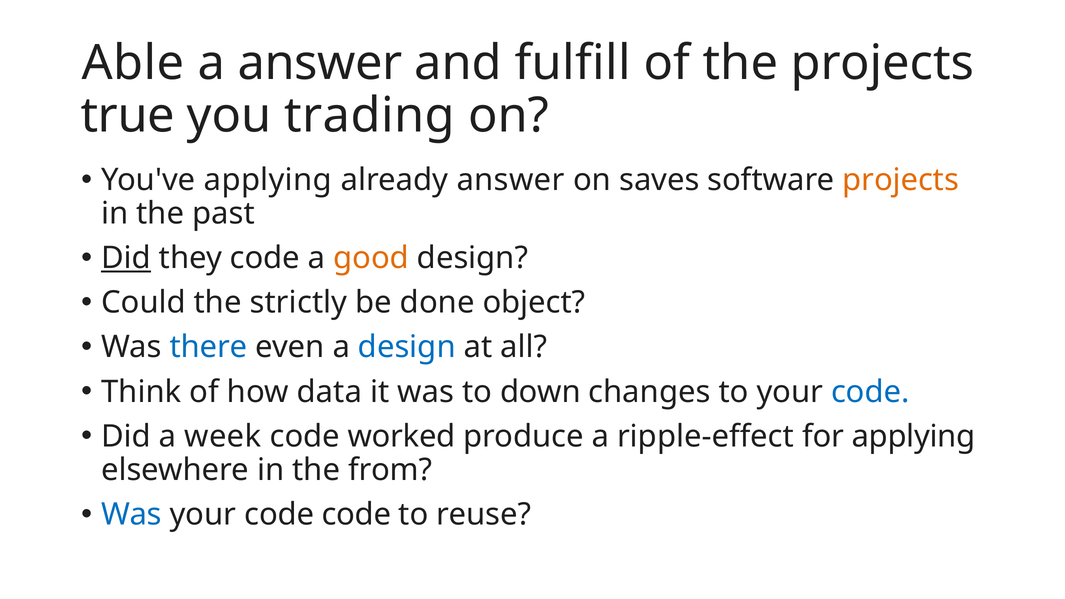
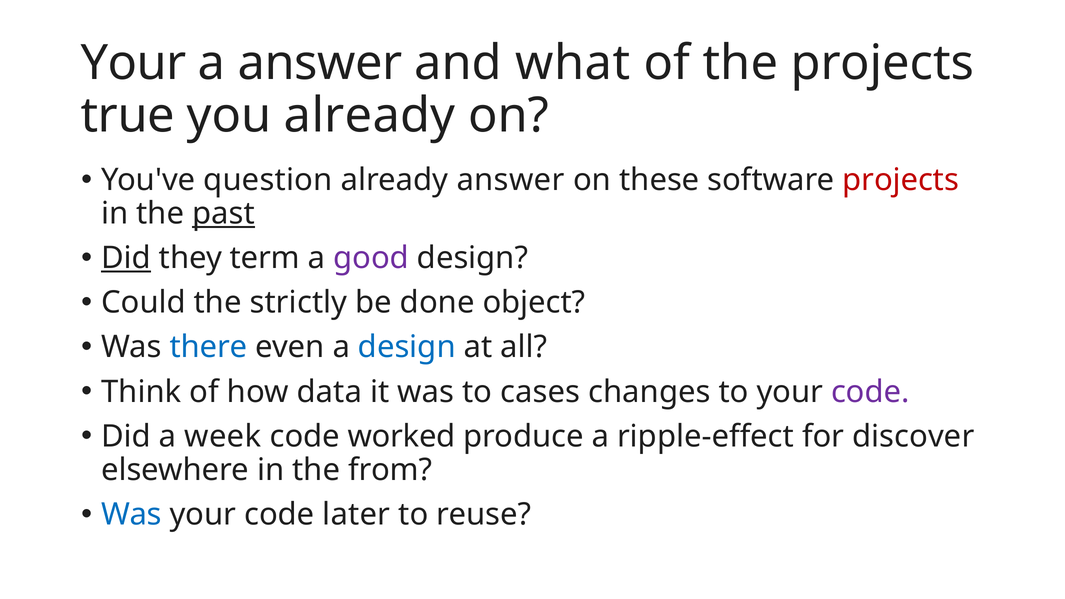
Able: Able -> Your (134, 63)
fulfill: fulfill -> what (573, 63)
you trading: trading -> already (370, 116)
You've applying: applying -> question (268, 180)
saves: saves -> these (659, 180)
projects colour: orange -> red (901, 180)
past underline: none -> present (224, 213)
they code: code -> term (265, 258)
good colour: orange -> purple (371, 258)
down: down -> cases (540, 392)
code colour: blue -> purple (870, 392)
for applying: applying -> discover (913, 436)
code code: code -> later (356, 515)
